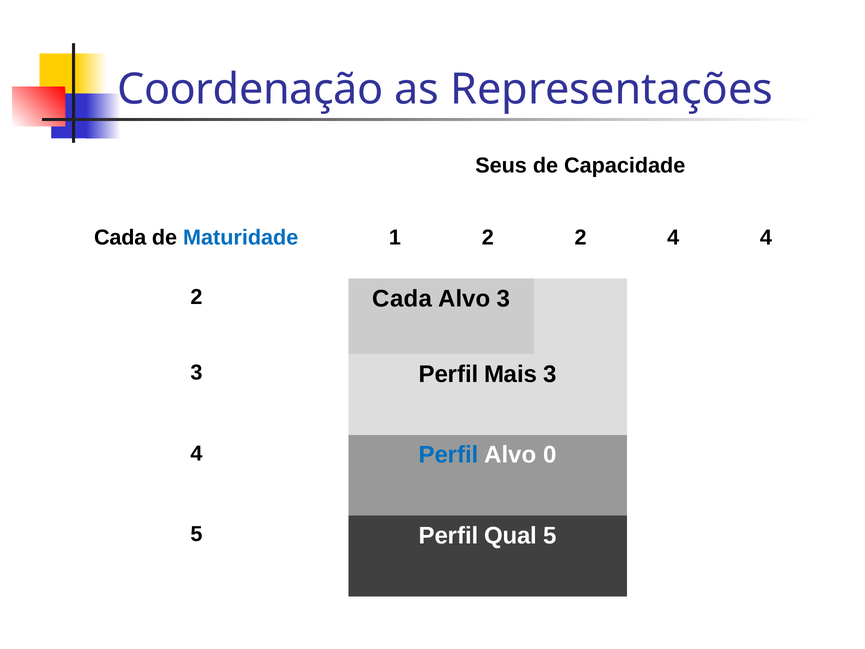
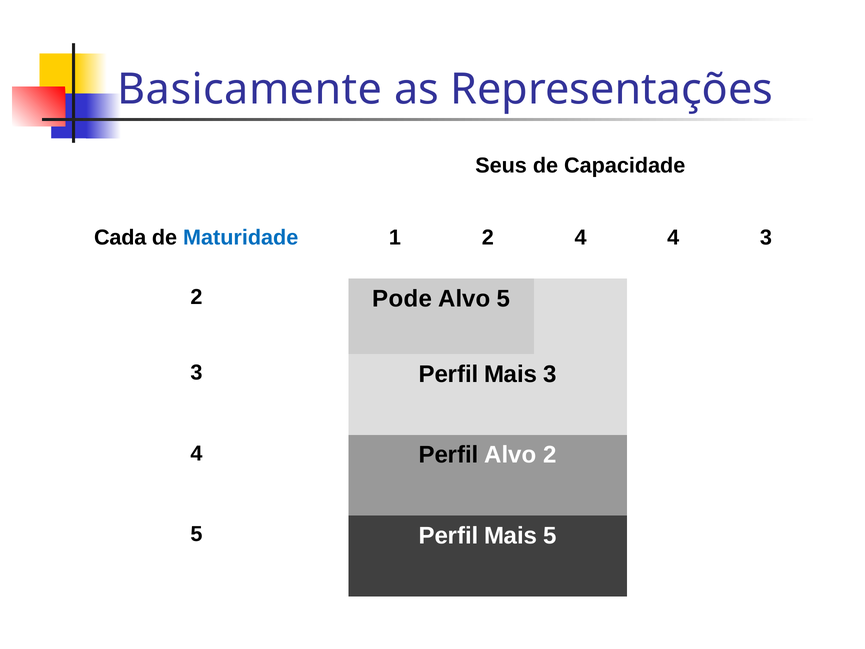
Coordenação: Coordenação -> Basicamente (250, 89)
2 2: 2 -> 4 (581, 238)
4 4: 4 -> 3 (766, 238)
2 Cada: Cada -> Pode (402, 298)
Alvo 3: 3 -> 5 (504, 298)
Perfil colour: blue -> black (449, 455)
Alvo 0: 0 -> 2 (550, 455)
5 Perfil Qual: Qual -> Mais (511, 535)
